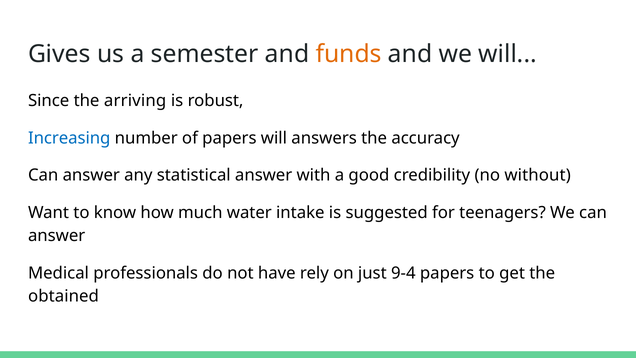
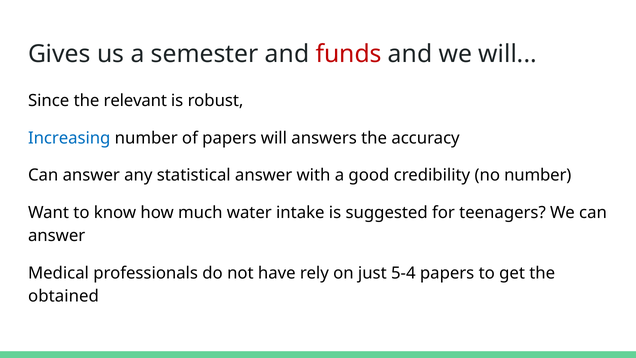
funds colour: orange -> red (349, 54)
arriving: arriving -> relevant (135, 101)
no without: without -> number (538, 175)
9-4: 9-4 -> 5-4 (403, 273)
